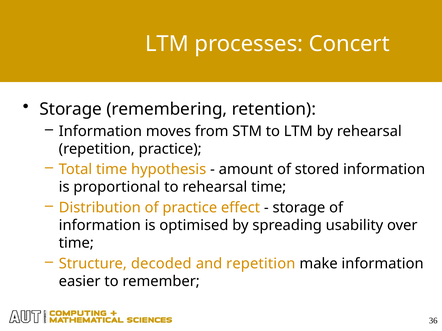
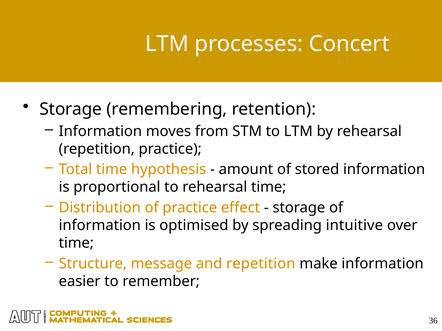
usability: usability -> intuitive (354, 226)
decoded: decoded -> message (161, 264)
